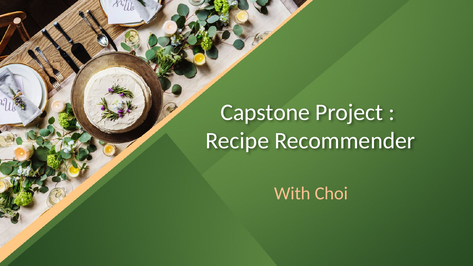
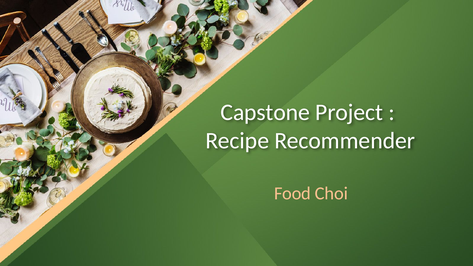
With: With -> Food (292, 194)
